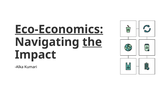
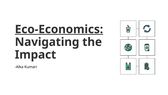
the underline: present -> none (92, 42)
